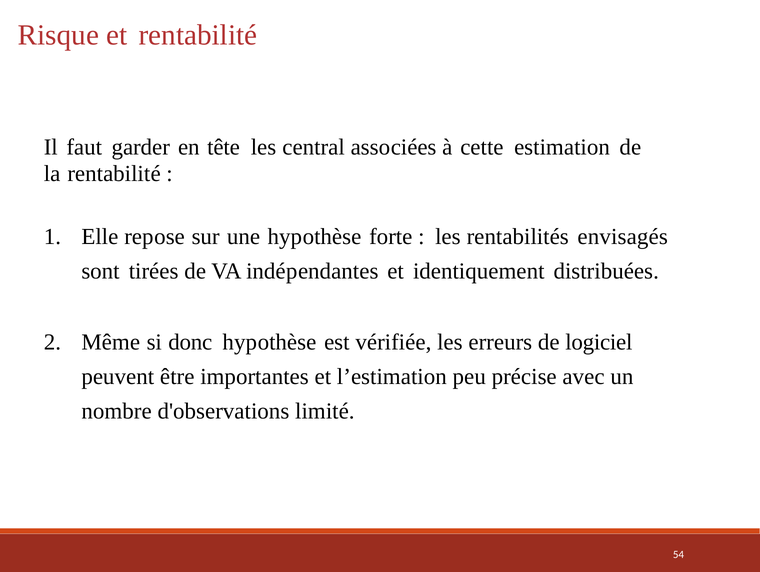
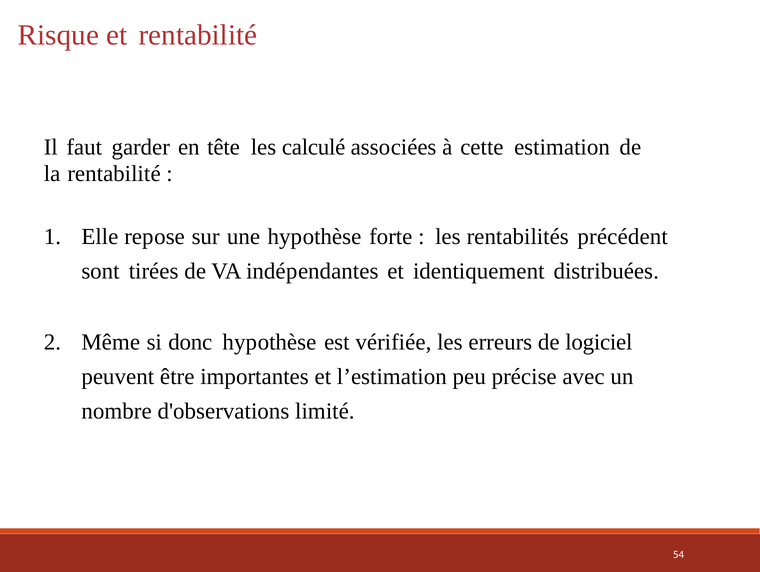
central: central -> calculé (314, 147)
envisagés: envisagés -> précédent (623, 237)
